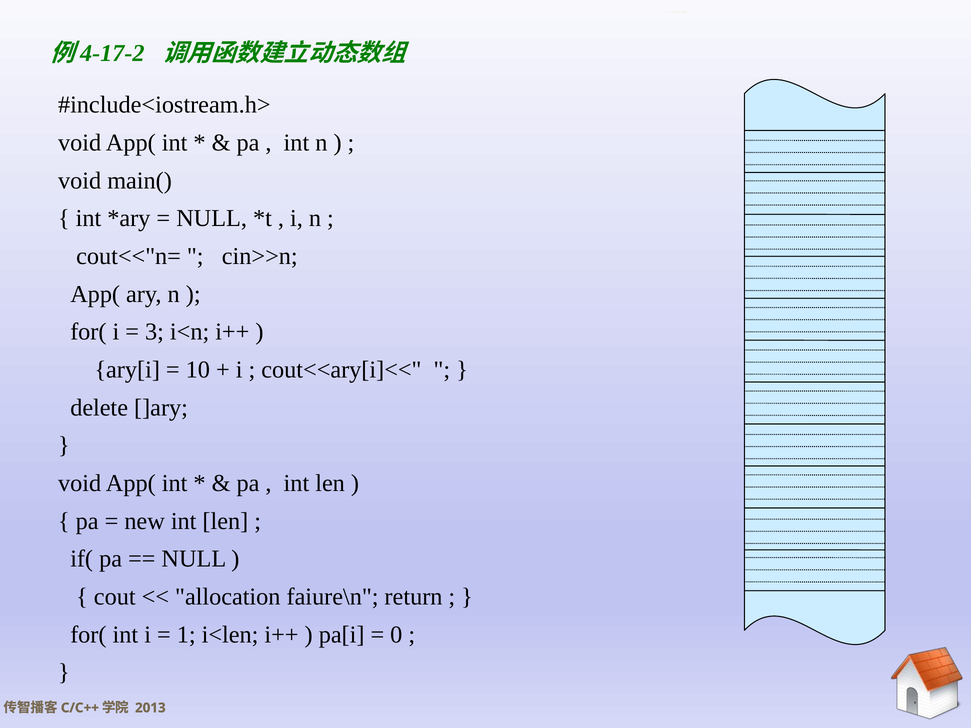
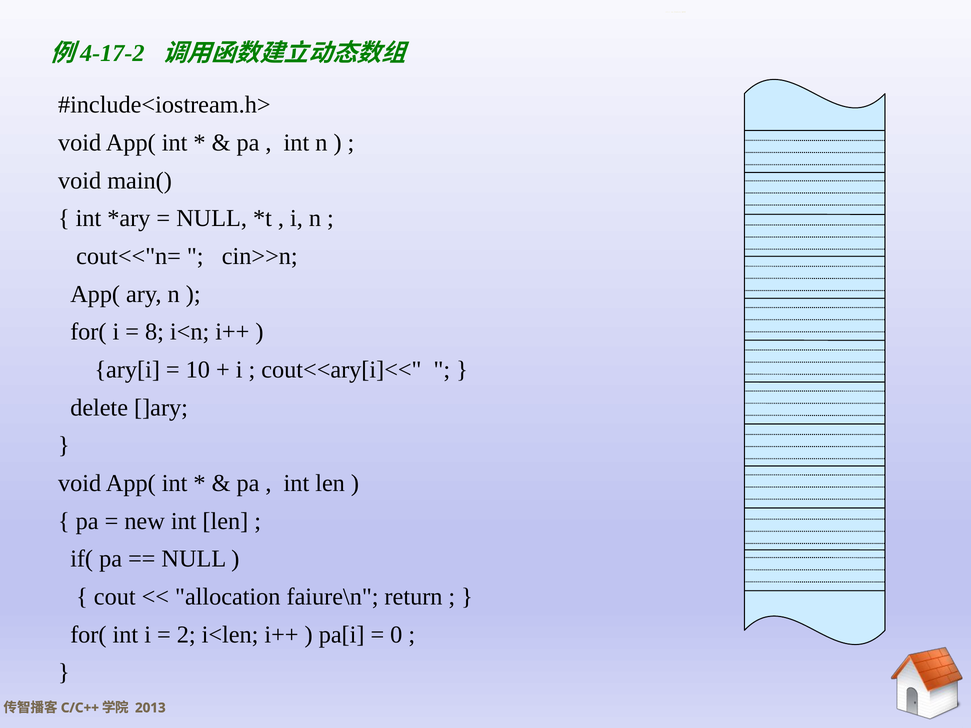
3: 3 -> 8 (154, 332)
1: 1 -> 2 (186, 635)
